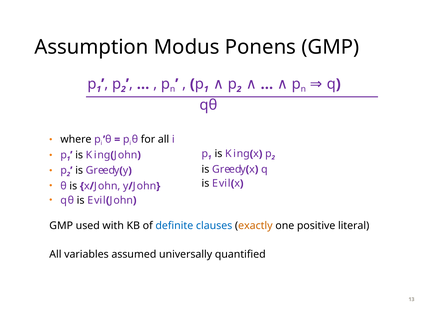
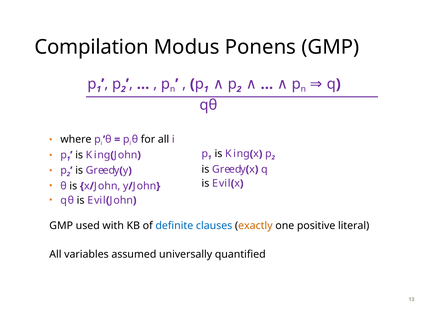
Assumption: Assumption -> Compilation (92, 47)
